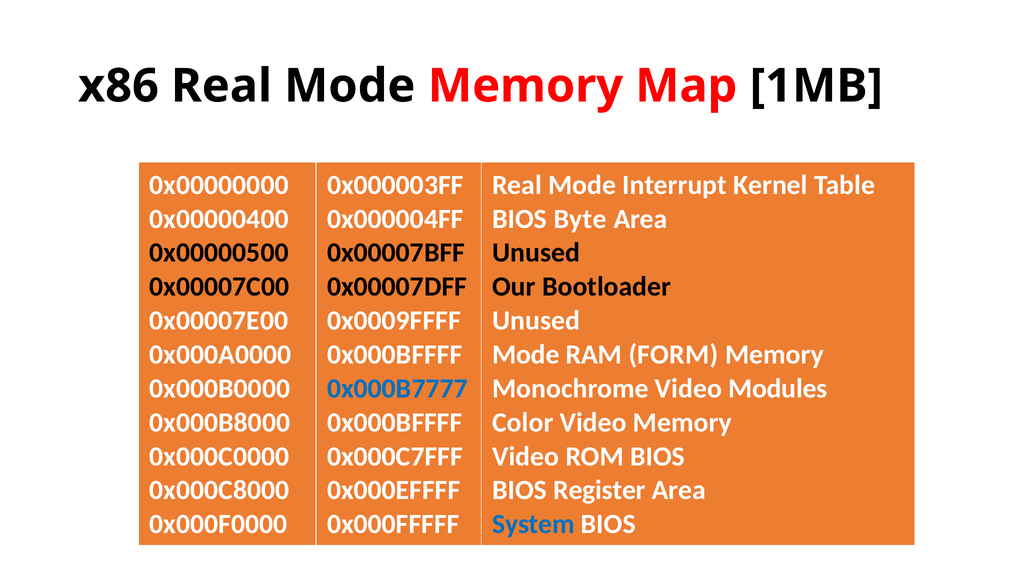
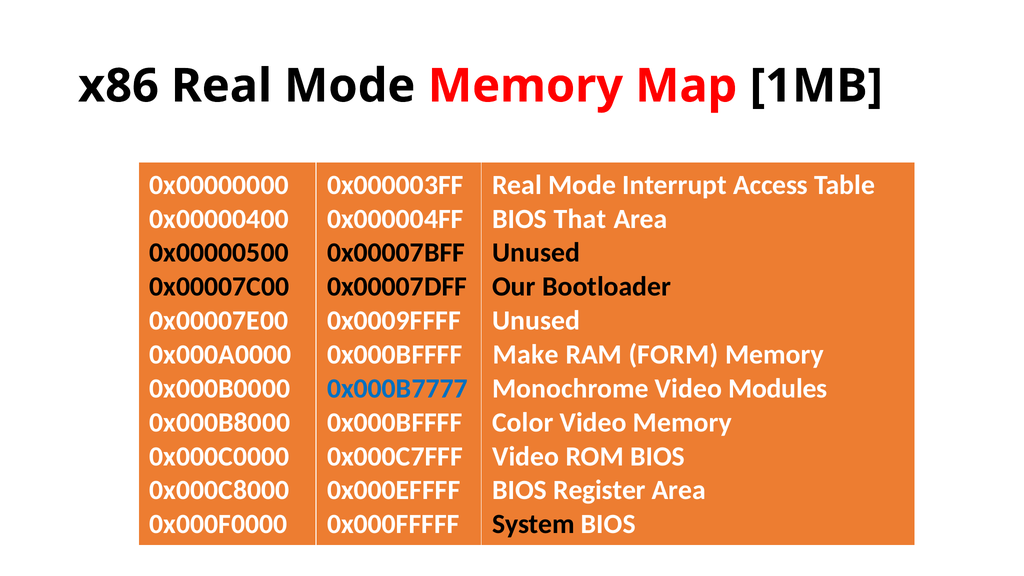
Kernel: Kernel -> Access (771, 185)
Byte: Byte -> That (580, 219)
Mode: Mode -> Make (526, 355)
System colour: blue -> black (533, 524)
